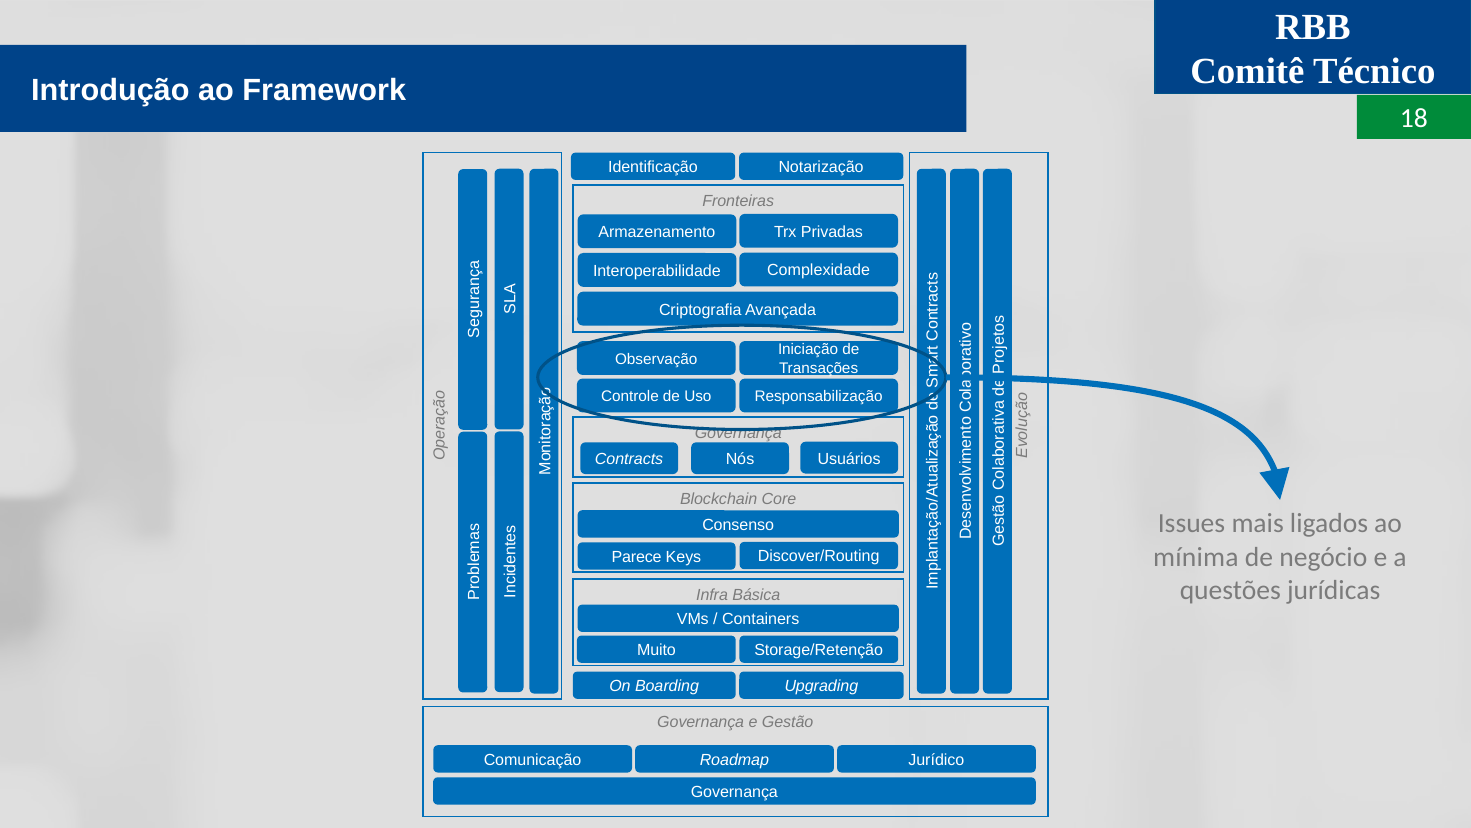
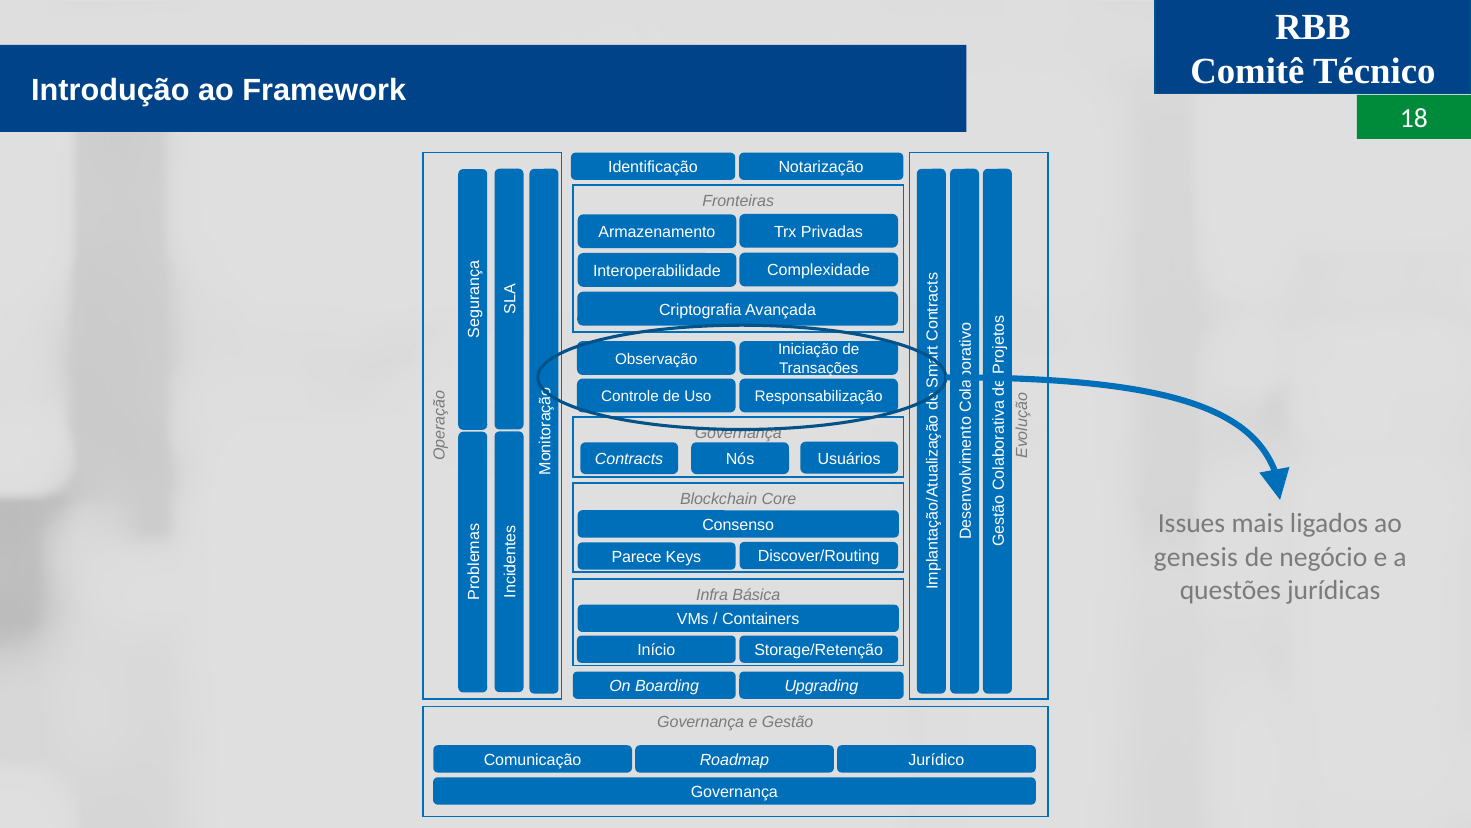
mínima: mínima -> genesis (1196, 557)
Muito: Muito -> Início (656, 650)
